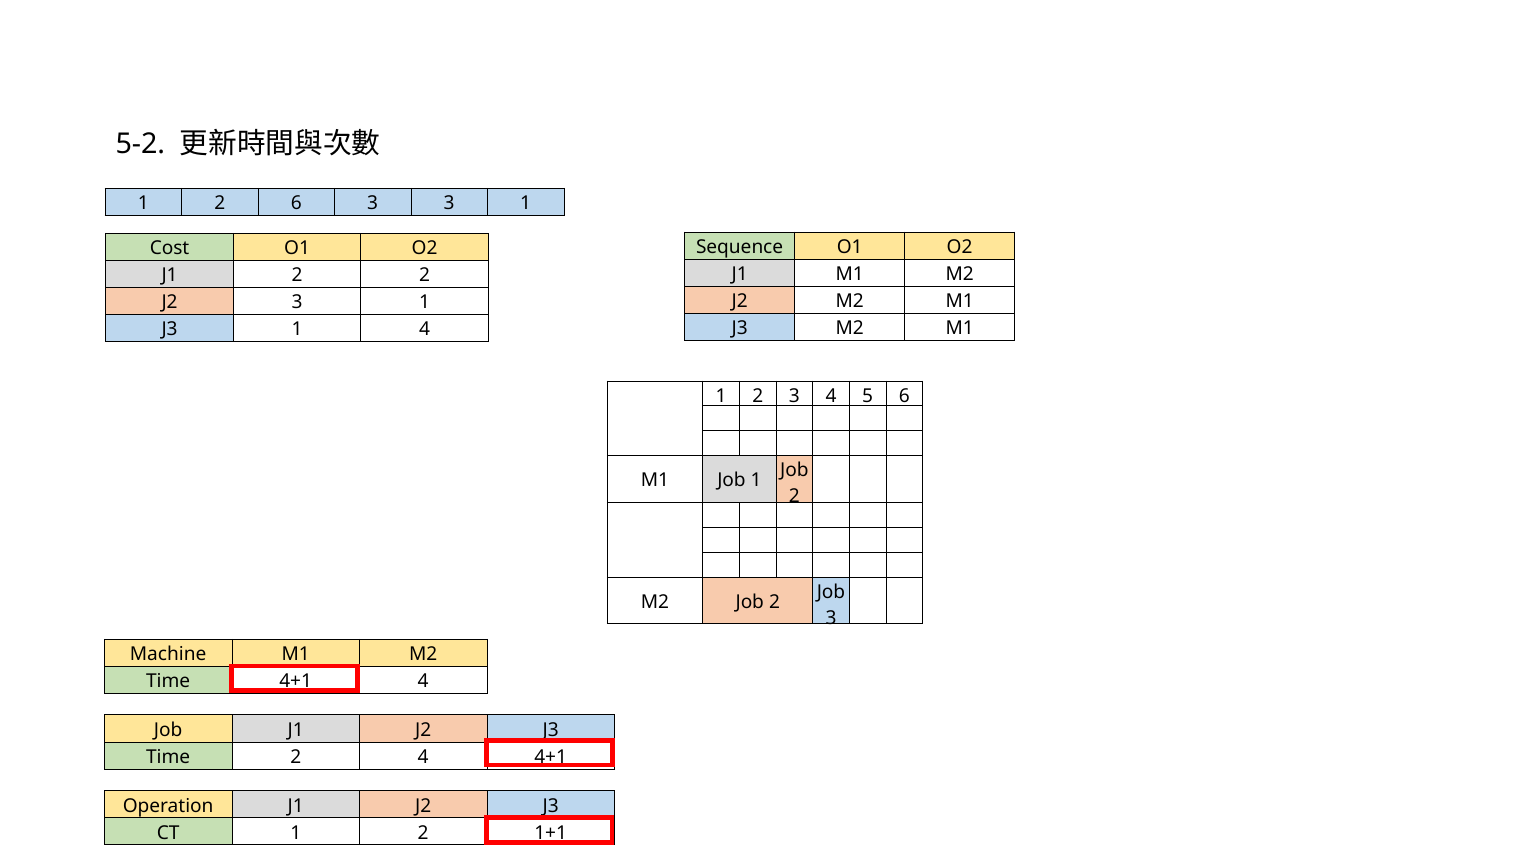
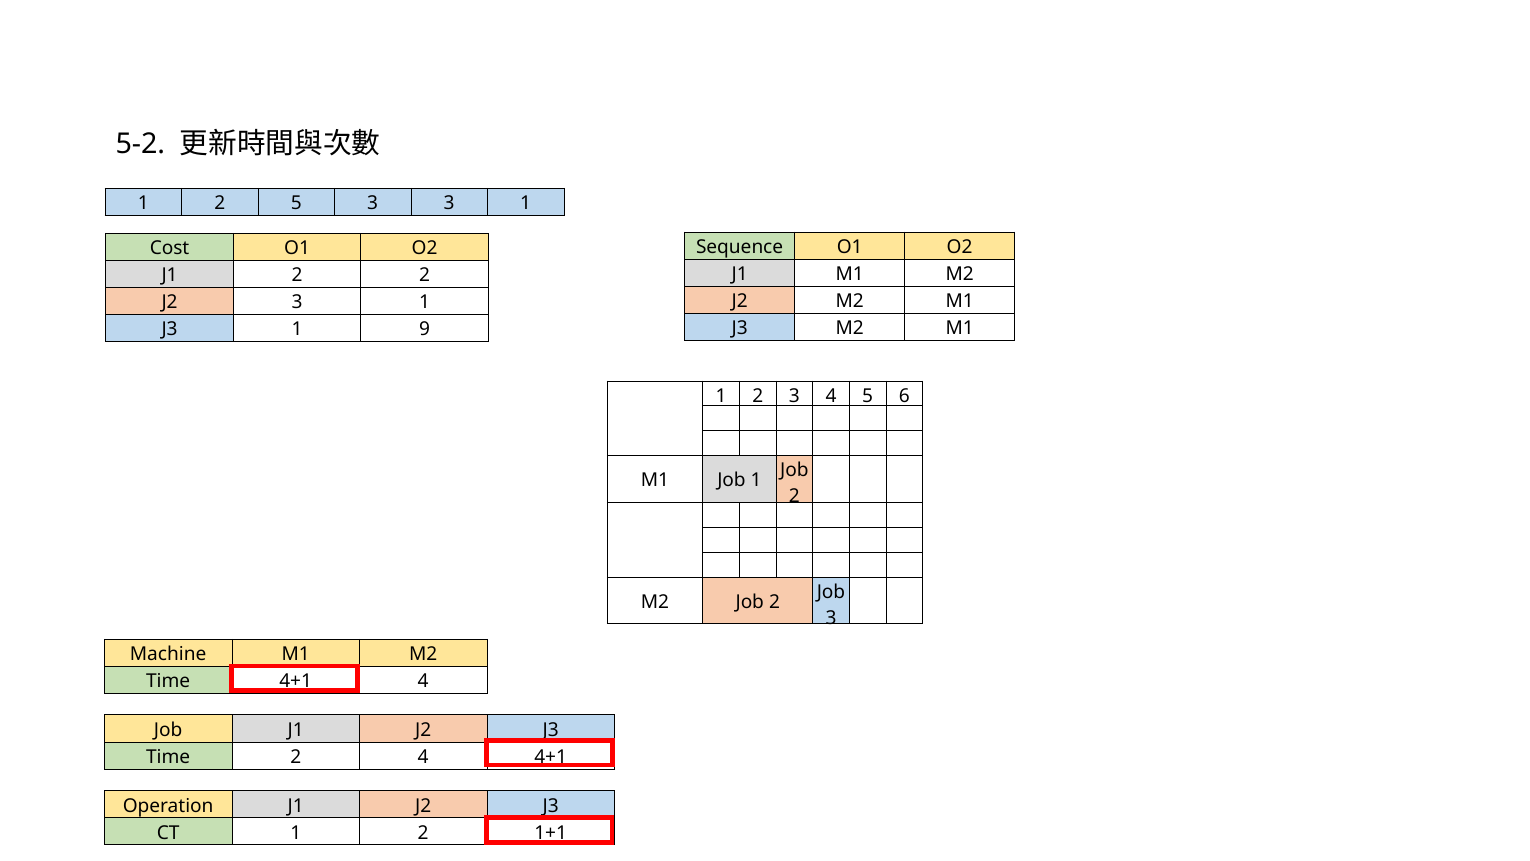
2 6: 6 -> 5 (296, 203)
1 4: 4 -> 9 (425, 329)
